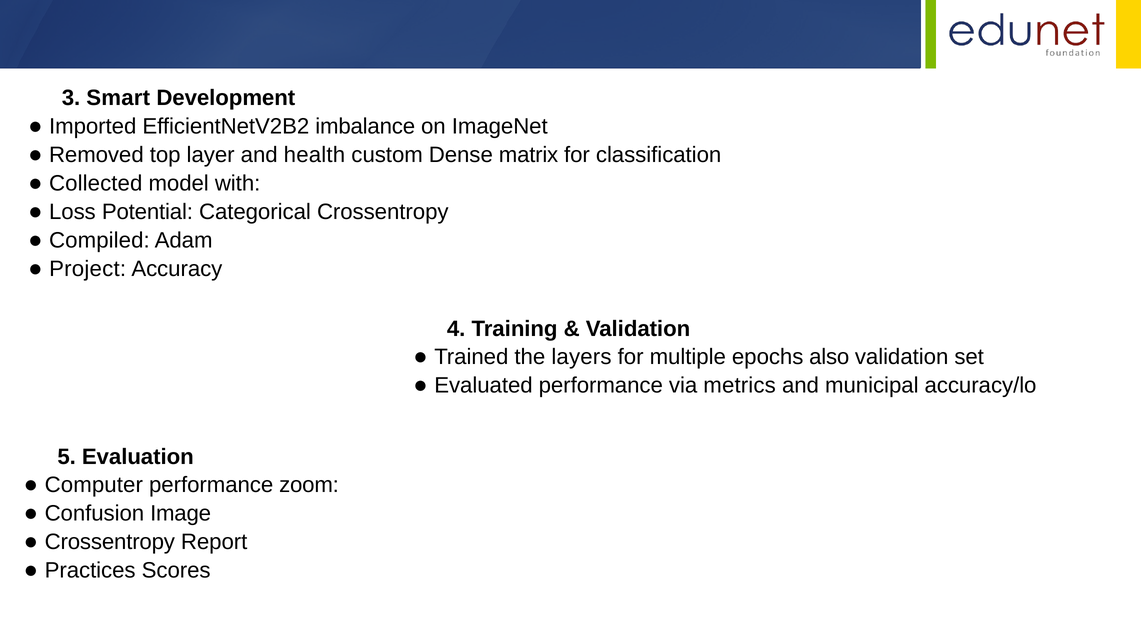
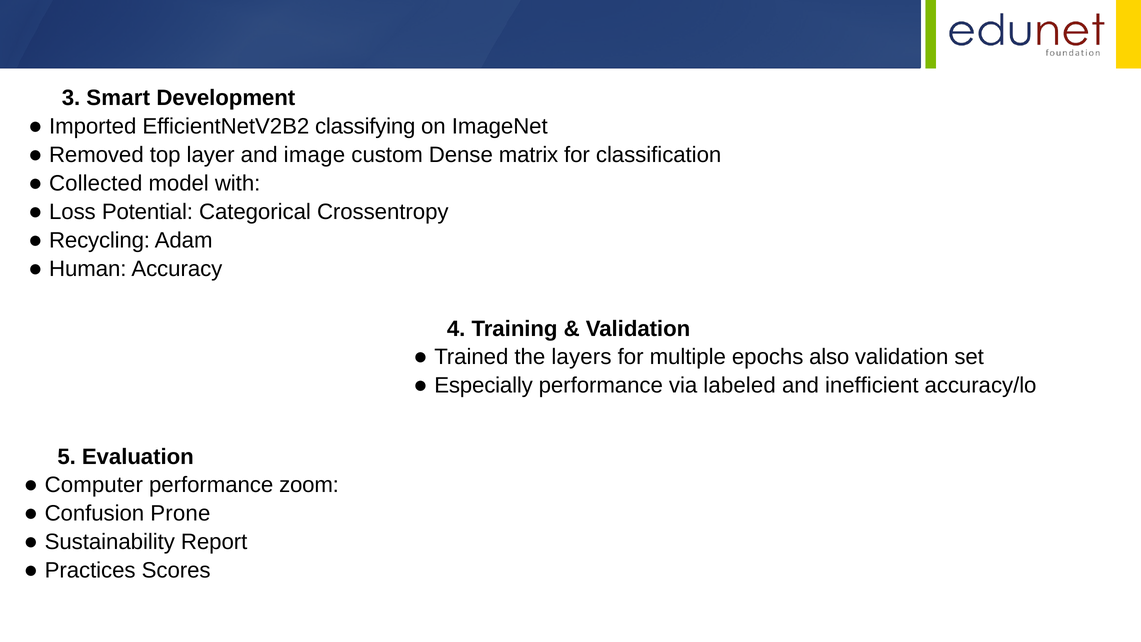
imbalance: imbalance -> classifying (365, 126)
health: health -> image (314, 155)
Compiled: Compiled -> Recycling (100, 240)
Project: Project -> Human (88, 269)
Evaluated: Evaluated -> Especially (484, 385)
metrics: metrics -> labeled (740, 385)
municipal: municipal -> inefficient (872, 385)
Image: Image -> Prone (180, 513)
Crossentropy: Crossentropy -> Sustainability (110, 542)
